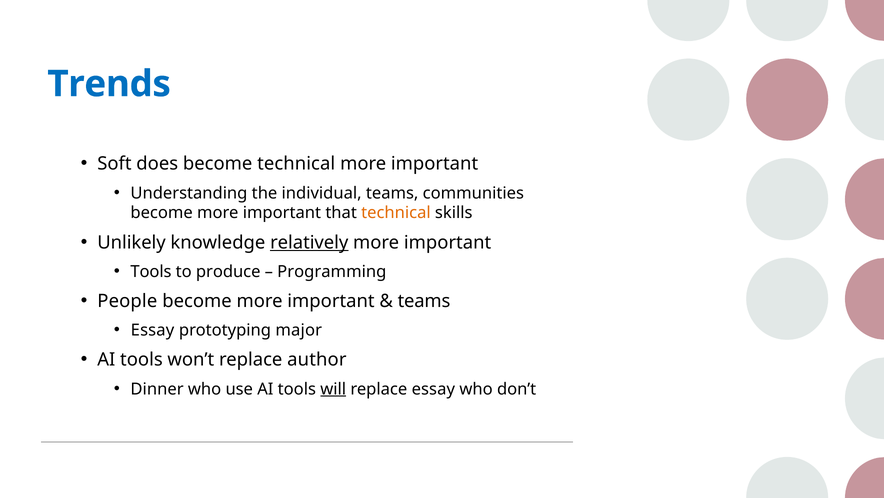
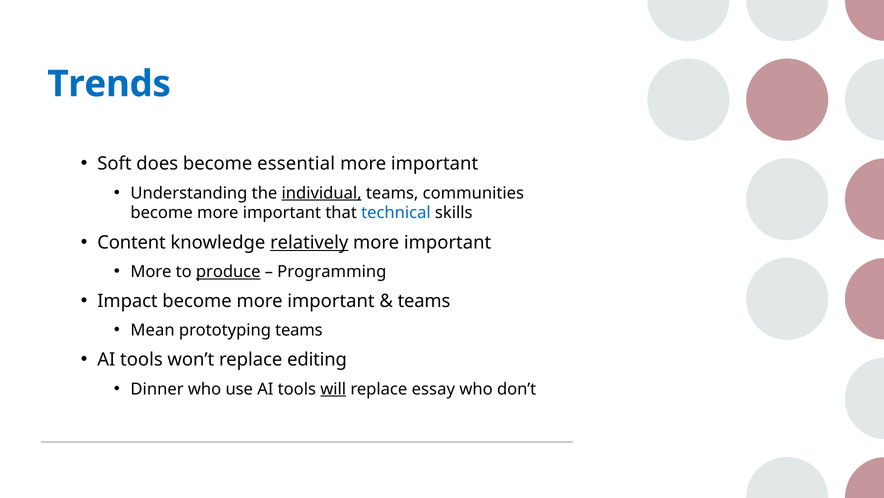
become technical: technical -> essential (296, 164)
individual underline: none -> present (322, 193)
technical colour: orange -> blue (396, 213)
Unlikely: Unlikely -> Content (132, 242)
Tools: Tools -> More (151, 271)
produce underline: none -> present (228, 271)
People: People -> Impact (127, 301)
Essay: Essay -> Mean (153, 330)
prototyping major: major -> teams (299, 330)
author: author -> editing (317, 359)
